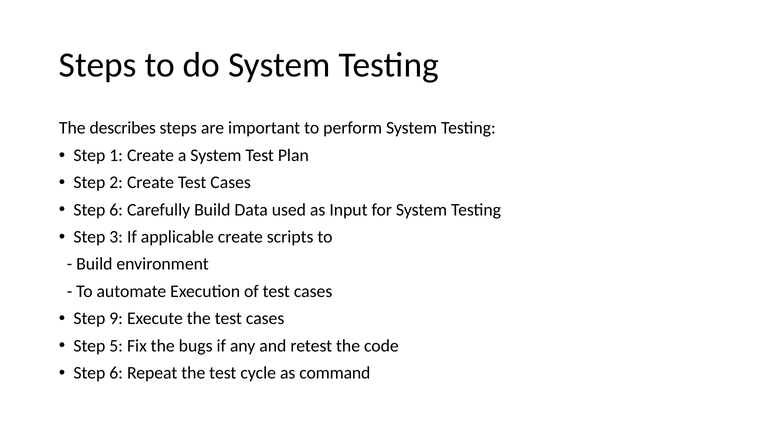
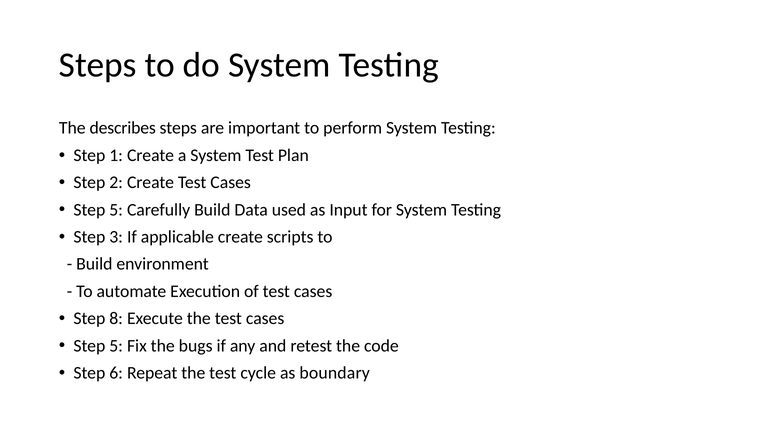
6: 6 -> 5 (116, 210)
9: 9 -> 8 (116, 318)
command: command -> boundary (335, 373)
